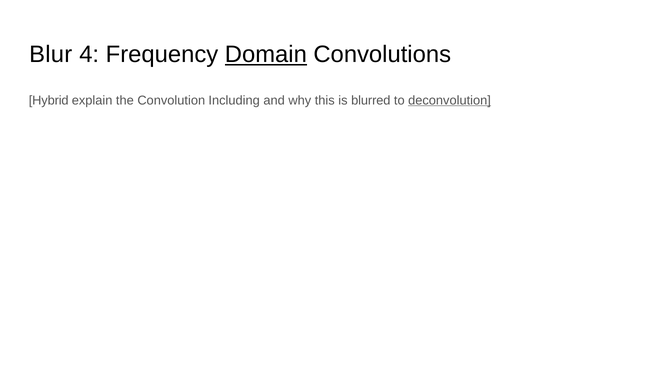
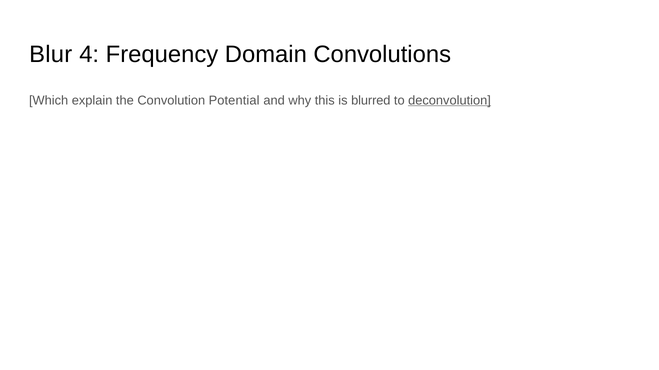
Domain underline: present -> none (266, 55)
Hybrid: Hybrid -> Which (49, 101)
Including: Including -> Potential (234, 101)
